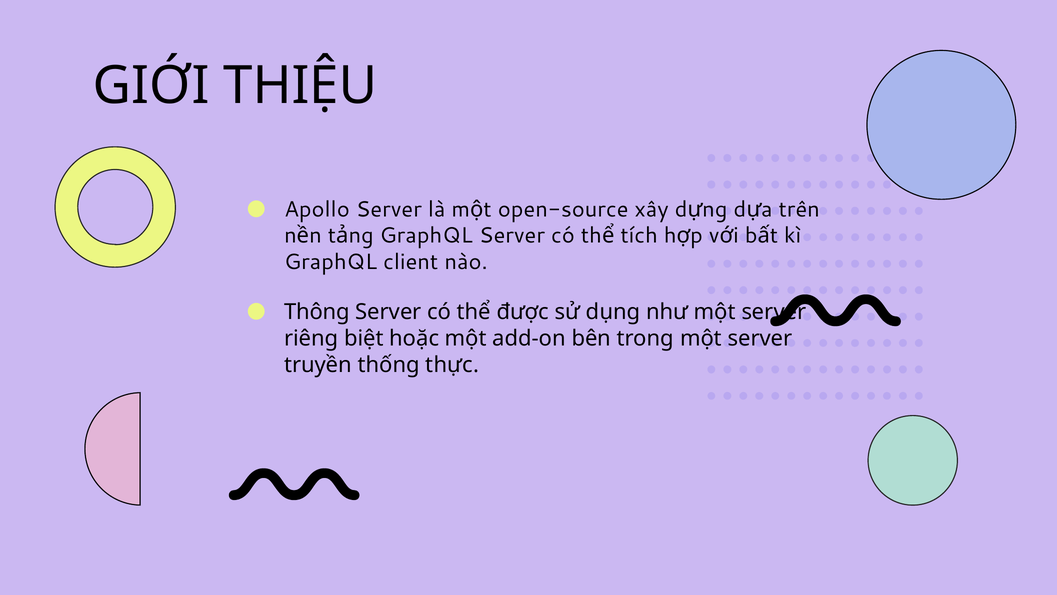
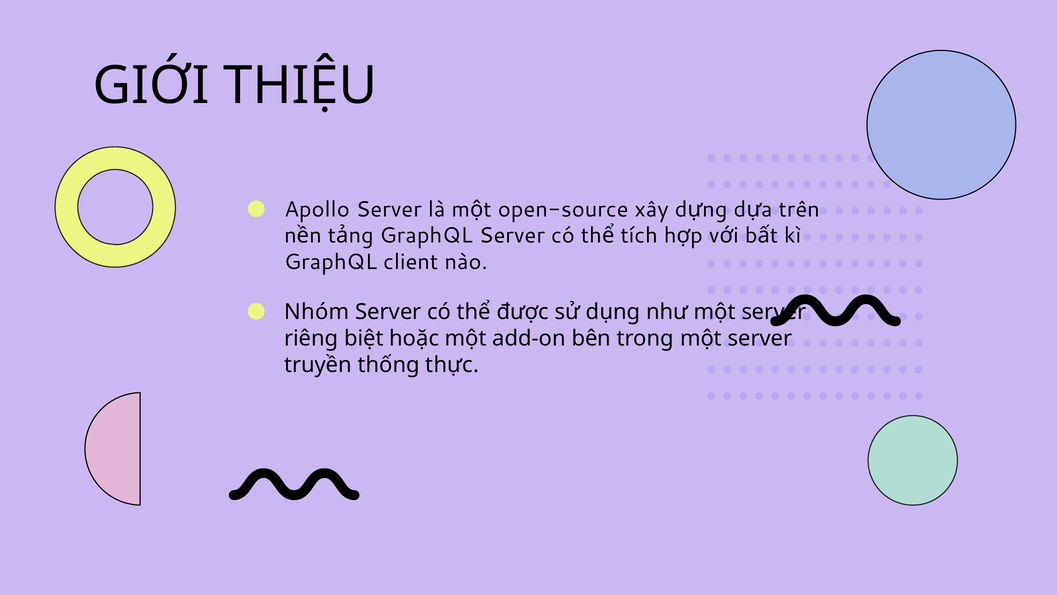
Thông: Thông -> Nhóm (317, 312)
